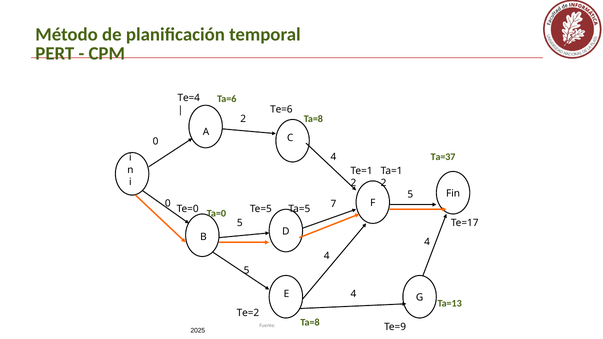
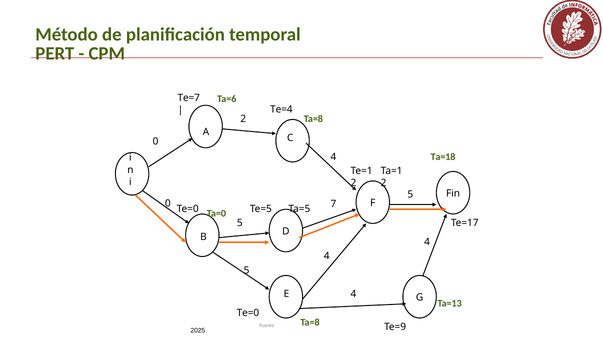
Te=4: Te=4 -> Te=7 (189, 98)
Te=6: Te=6 -> Te=4 (281, 110)
Ta=37: Ta=37 -> Ta=18 (443, 157)
Te=2: Te=2 -> Te=0 (248, 313)
